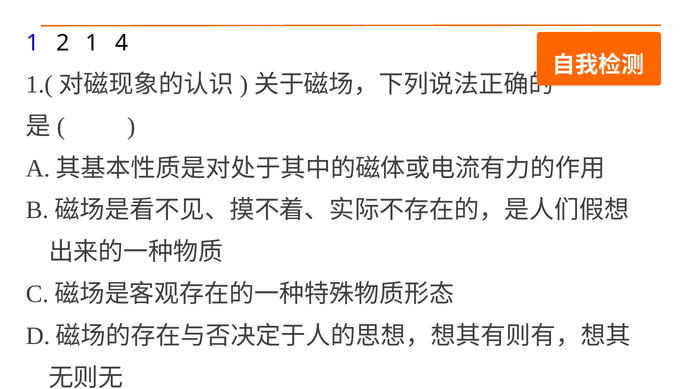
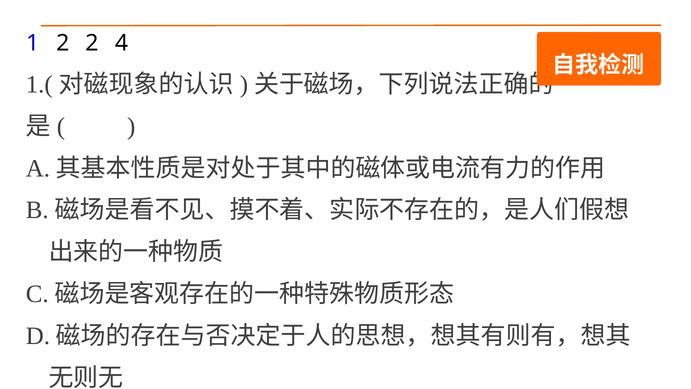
2 1: 1 -> 2 (92, 43)
